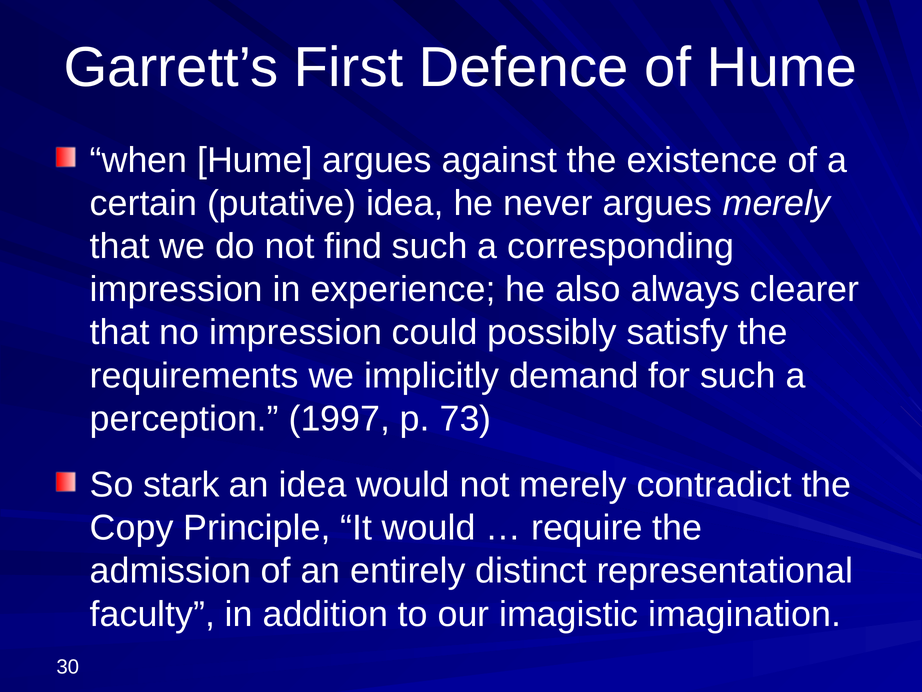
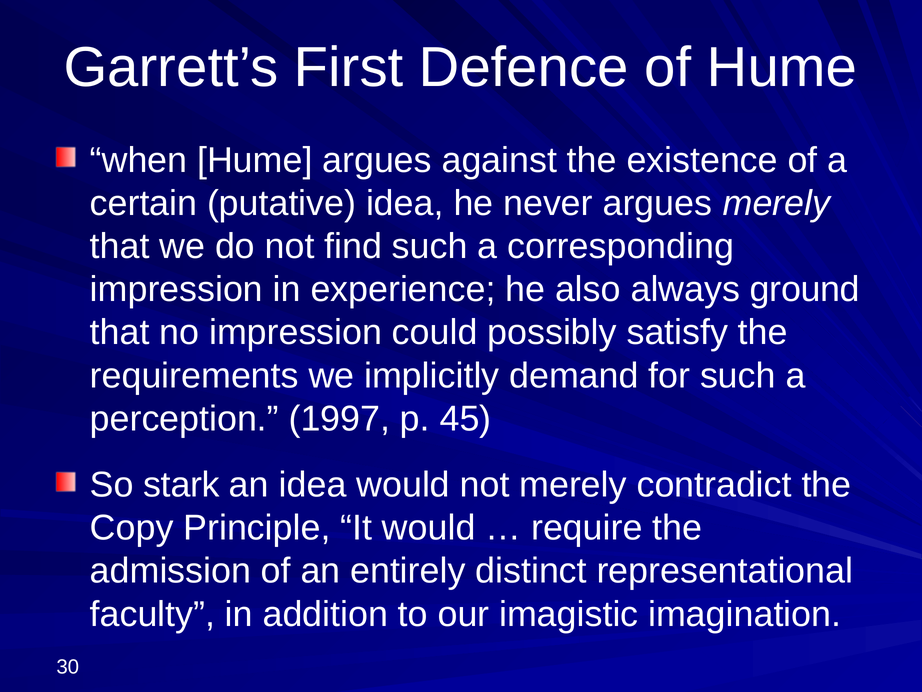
clearer: clearer -> ground (805, 289)
73: 73 -> 45 (466, 418)
